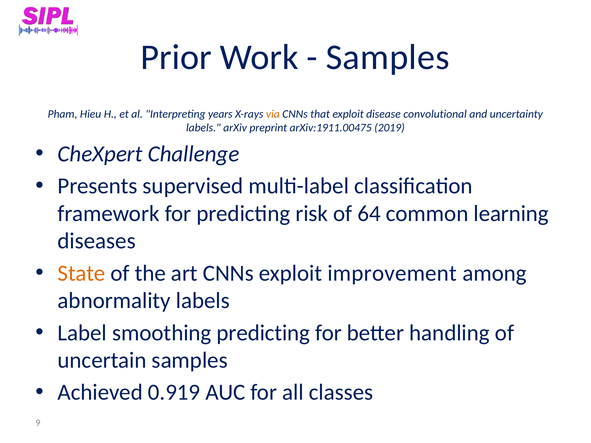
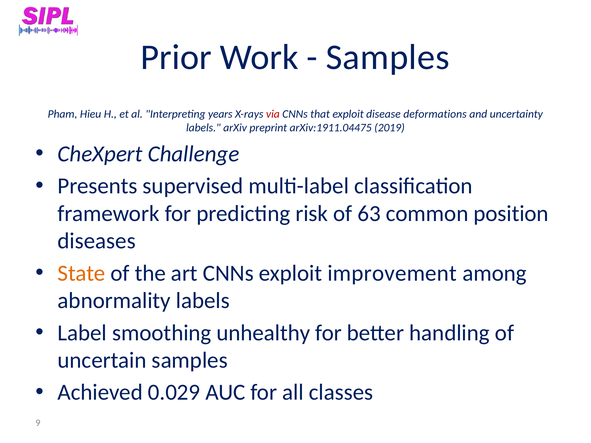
via colour: orange -> red (273, 114)
convolutional: convolutional -> deformations (435, 114)
arXiv:1911.00475: arXiv:1911.00475 -> arXiv:1911.04475 (331, 128)
64: 64 -> 63 (369, 214)
learning: learning -> position (511, 214)
smoothing predicting: predicting -> unhealthy (263, 333)
0.919: 0.919 -> 0.029 (174, 393)
